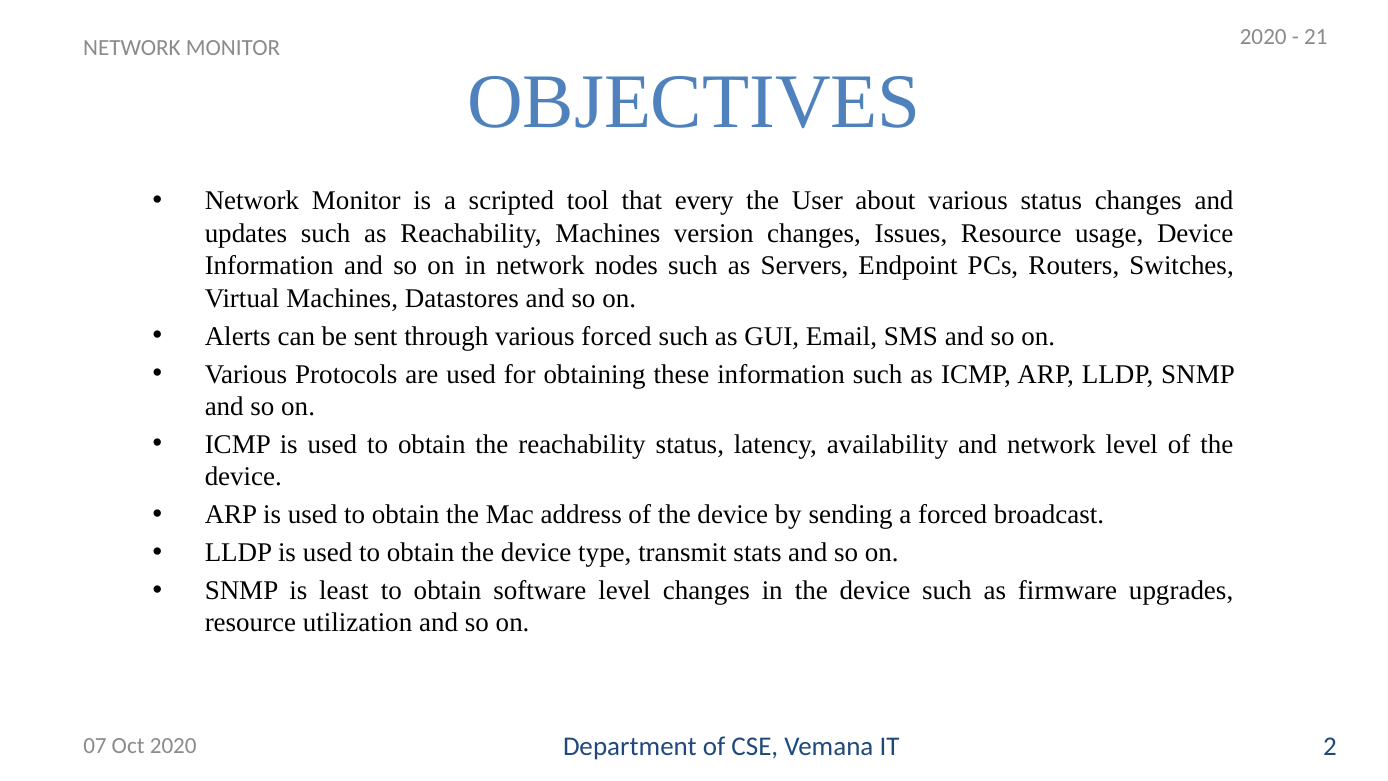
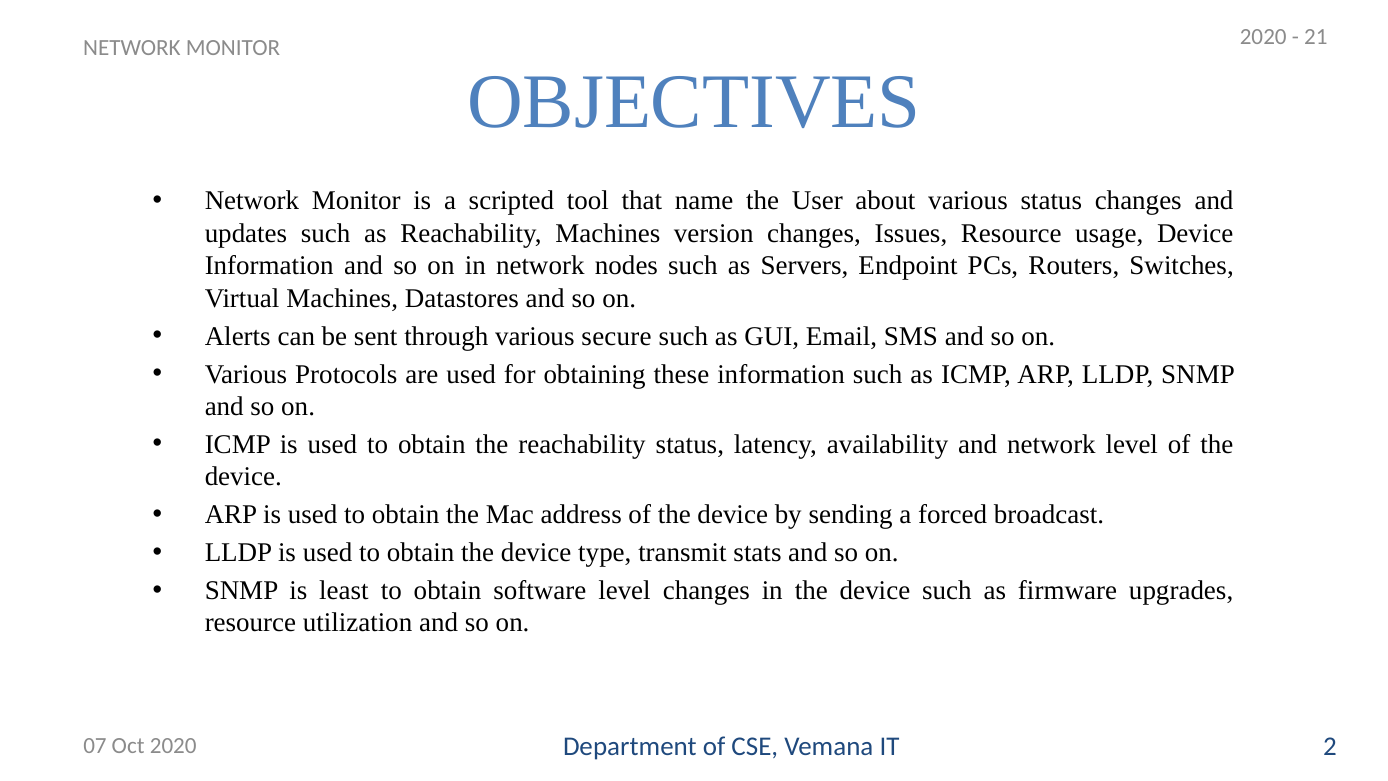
every: every -> name (704, 201)
various forced: forced -> secure (617, 336)
